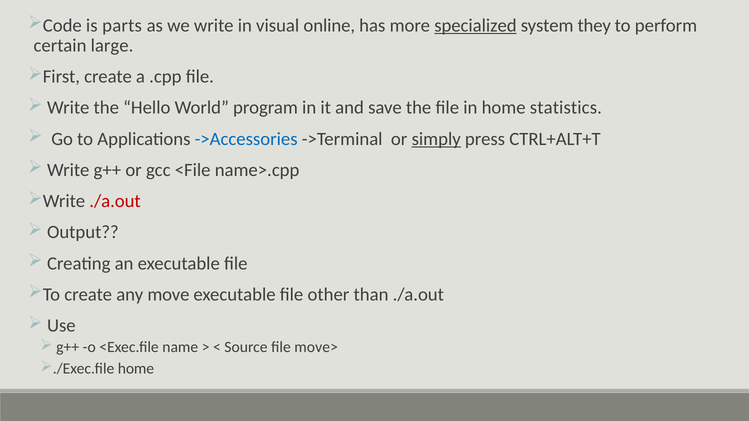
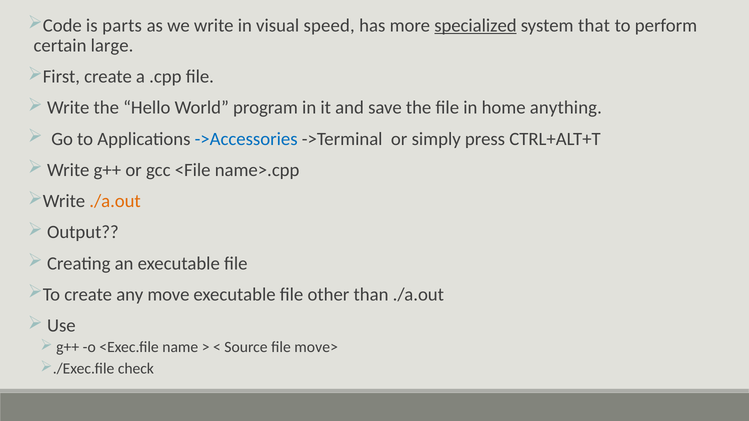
online: online -> speed (329, 25)
they: they -> that (594, 25)
statistics: statistics -> anything (566, 108)
simply underline: present -> none (436, 139)
./a.out colour: red -> orange (115, 201)
./Exec.file home: home -> check (136, 369)
